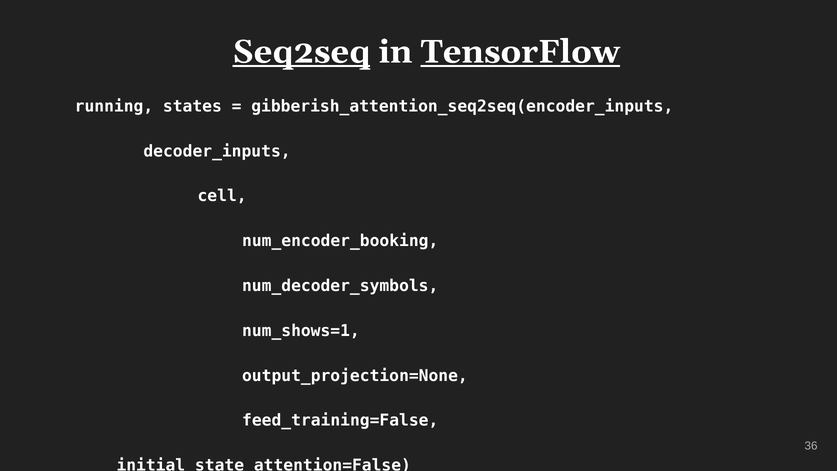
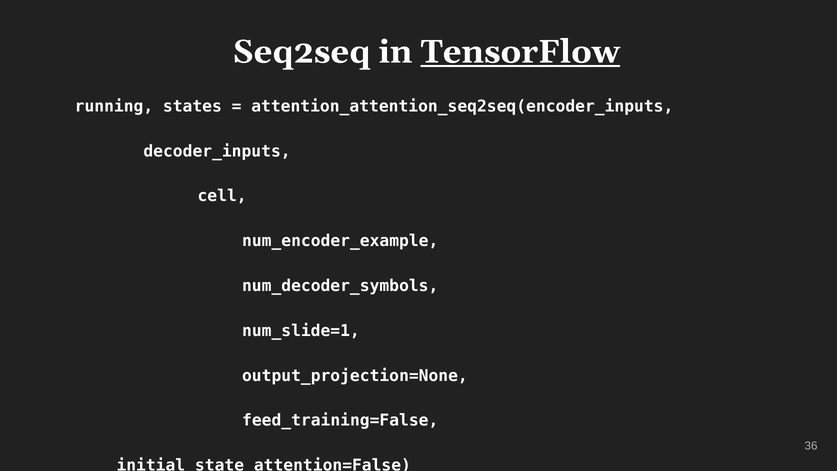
Seq2seq underline: present -> none (301, 52)
gibberish_attention_seq2seq(encoder_inputs: gibberish_attention_seq2seq(encoder_inputs -> attention_attention_seq2seq(encoder_inputs (462, 106)
num_encoder_booking: num_encoder_booking -> num_encoder_example (340, 241)
num_shows=1: num_shows=1 -> num_slide=1 (301, 331)
